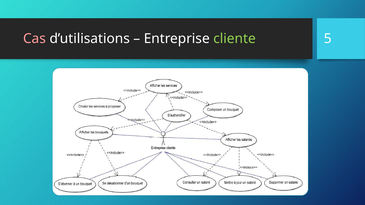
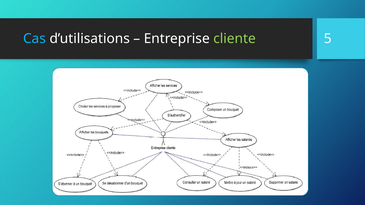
Cas colour: pink -> light blue (35, 39)
